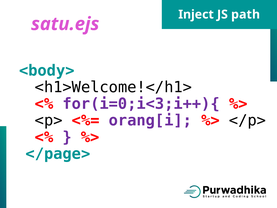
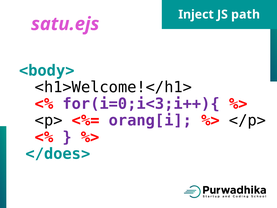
</page>: </page> -> </does> (58, 154)
